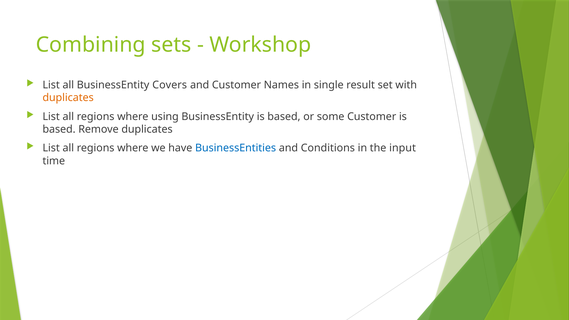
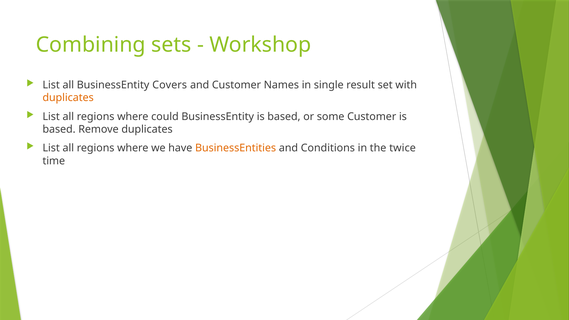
using: using -> could (165, 117)
BusinessEntities colour: blue -> orange (236, 148)
input: input -> twice (403, 148)
